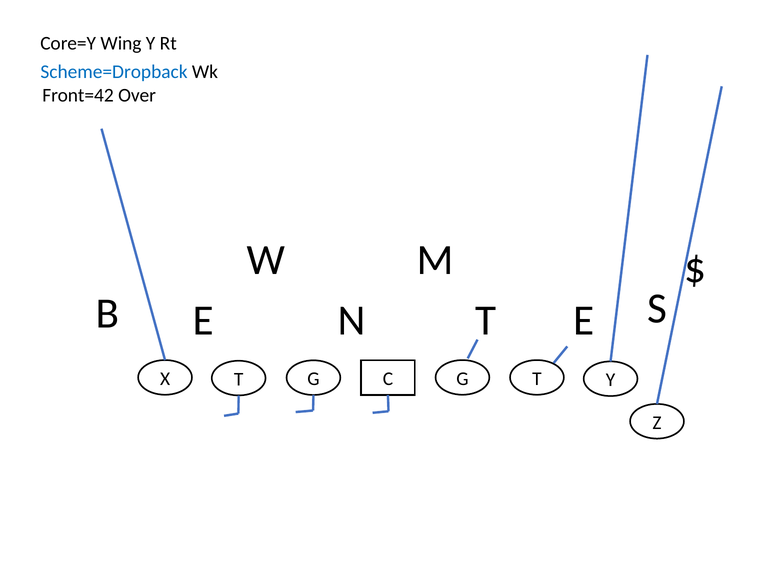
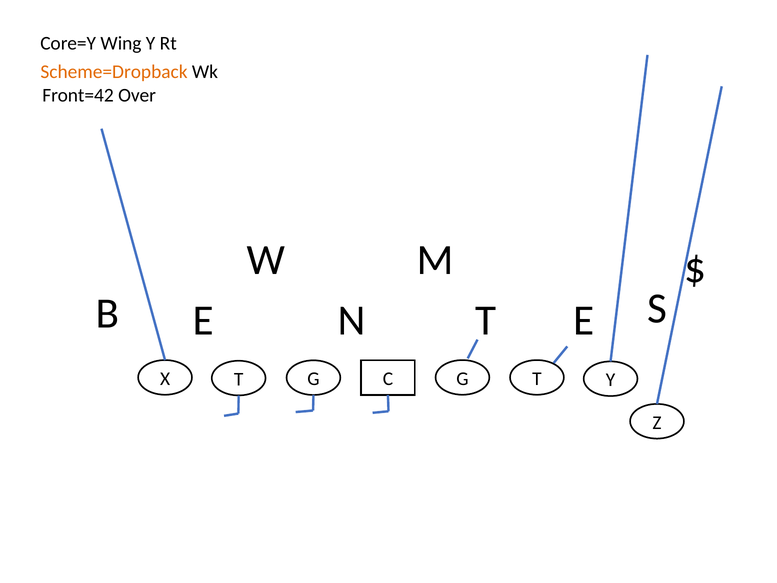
Scheme=Dropback colour: blue -> orange (114, 72)
